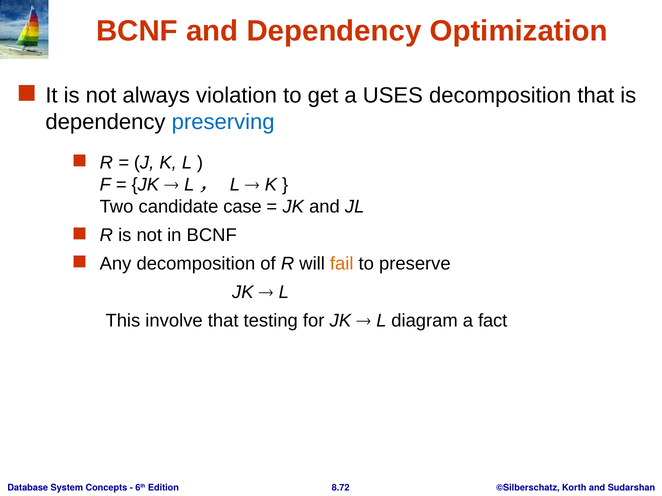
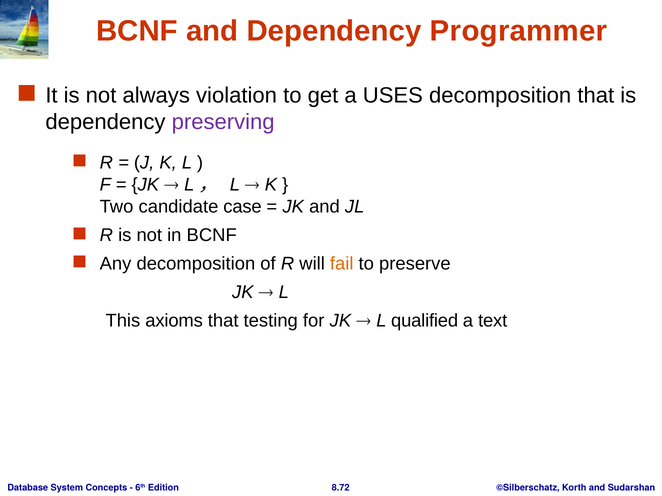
Optimization: Optimization -> Programmer (519, 31)
preserving colour: blue -> purple (223, 122)
involve: involve -> axioms (174, 321)
diagram: diagram -> qualified (425, 321)
fact: fact -> text (493, 321)
